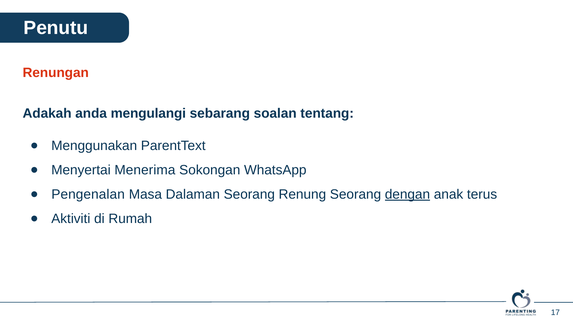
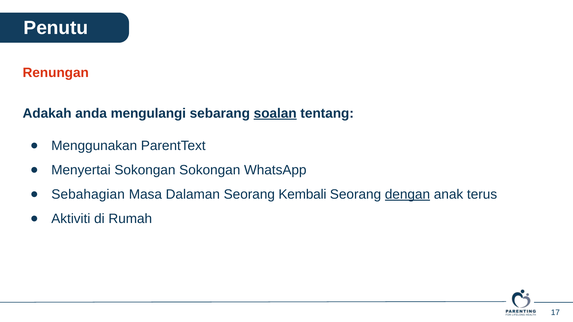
soalan underline: none -> present (275, 113)
Menyertai Menerima: Menerima -> Sokongan (145, 170)
Pengenalan: Pengenalan -> Sebahagian (88, 194)
Renung: Renung -> Kembali (302, 194)
